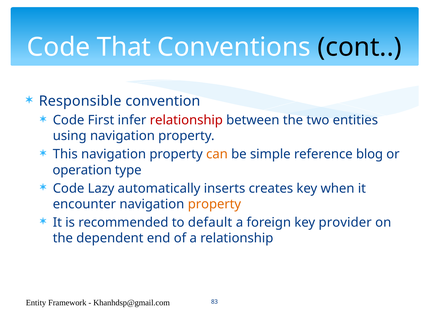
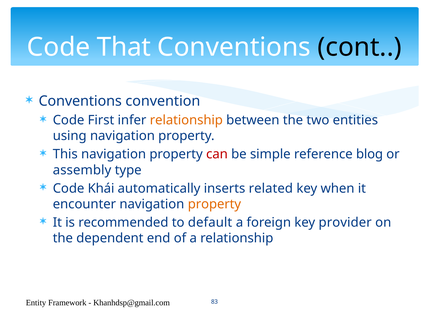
Responsible: Responsible -> Conventions (80, 101)
relationship colour: red -> orange (186, 120)
can colour: orange -> red (217, 154)
operation: operation -> assembly (82, 170)
Lazy: Lazy -> Khái (101, 188)
creates: creates -> related (271, 188)
